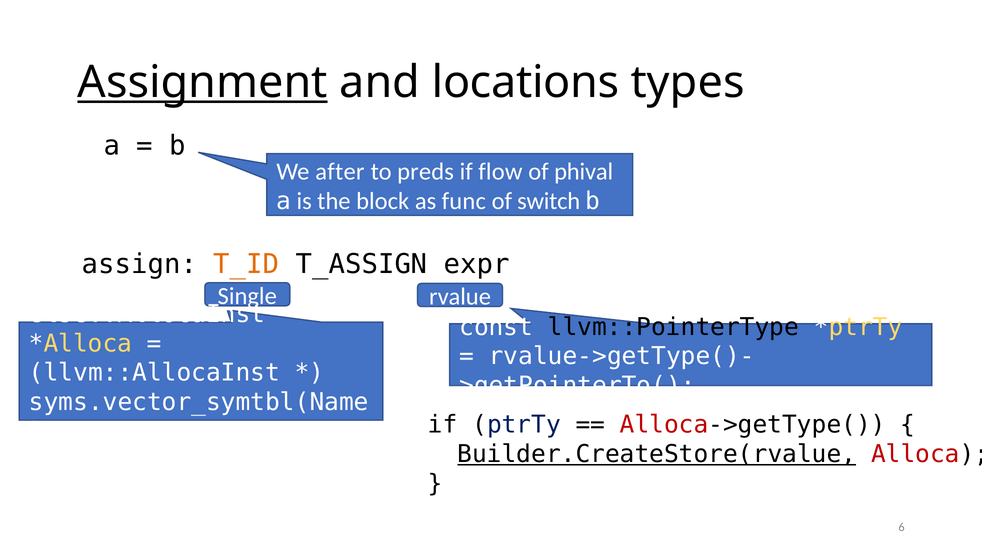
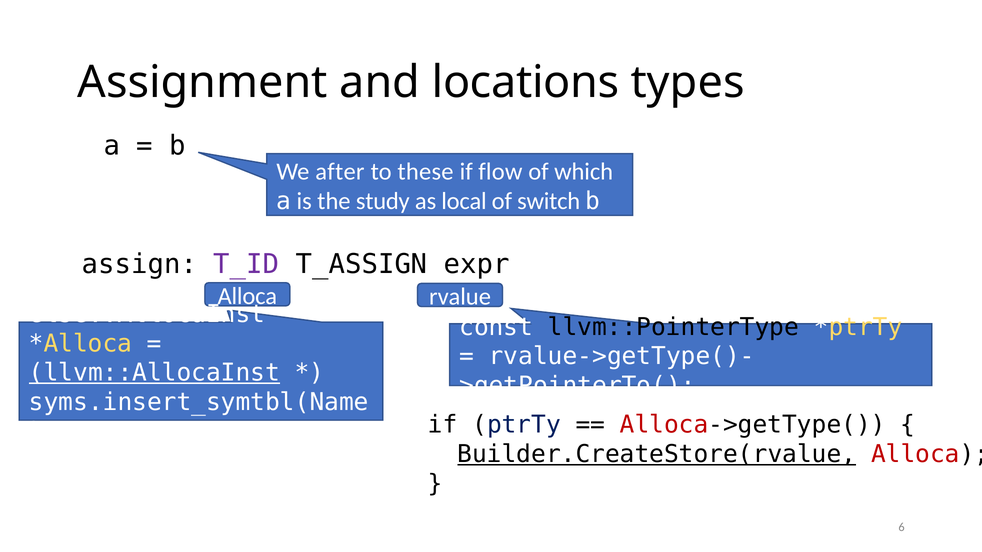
Assignment underline: present -> none (202, 83)
preds: preds -> these (426, 172)
phival: phival -> which (584, 172)
block: block -> study (383, 201)
func: func -> local (464, 201)
T_ID colour: orange -> purple (246, 264)
Single: Single -> Alloca (247, 296)
llvm::AllocaInst underline: none -> present (154, 373)
syms.vector_symtbl(Name: syms.vector_symtbl(Name -> syms.insert_symtbl(Name (199, 403)
